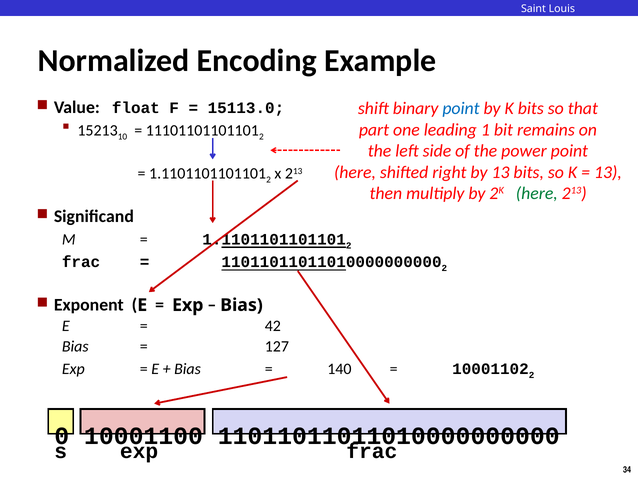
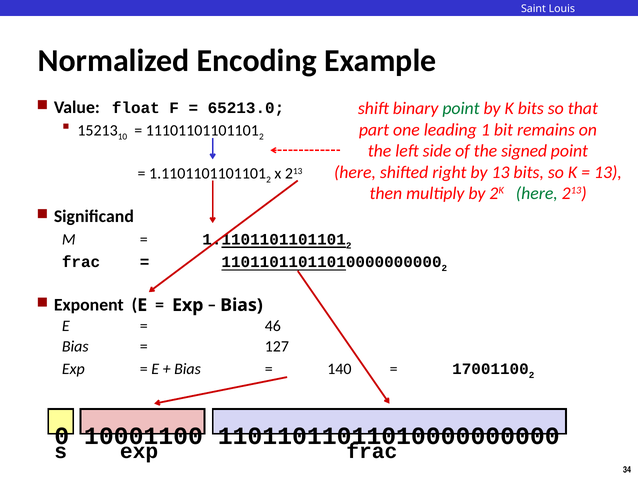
point colour: blue -> green (461, 109)
15113.0: 15113.0 -> 65213.0 (246, 108)
power: power -> signed (524, 151)
42: 42 -> 46 (273, 327)
10001102: 10001102 -> 17001100 (490, 369)
